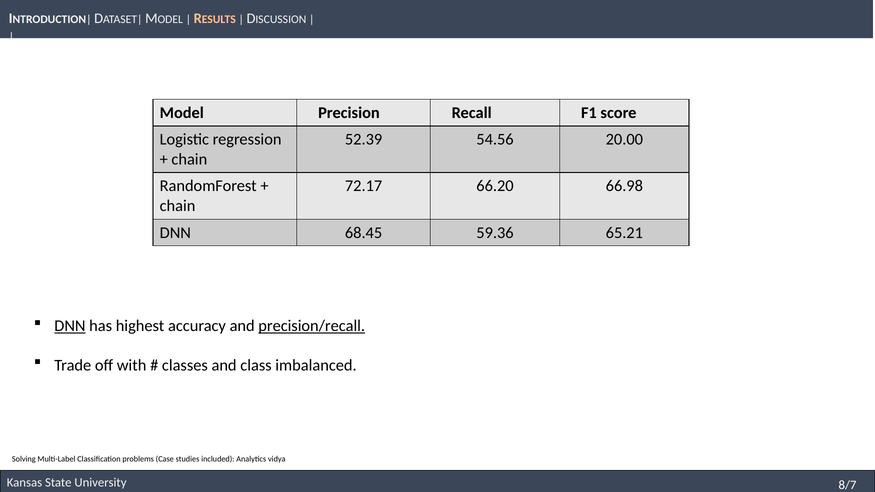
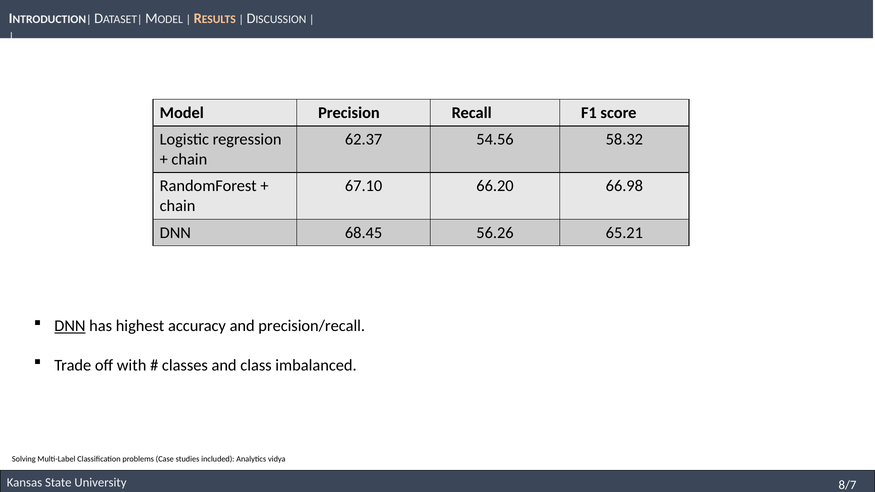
52.39: 52.39 -> 62.37 (364, 139)
20.00: 20.00 -> 58.32 (624, 139)
72.17: 72.17 -> 67.10 (364, 186)
59.36: 59.36 -> 56.26 (495, 233)
precision/recall underline: present -> none (312, 326)
